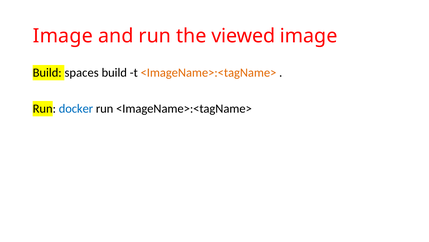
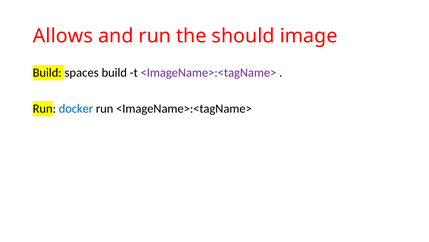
Image: Image -> Allows (63, 36)
viewed: viewed -> should (243, 36)
<ImageName>:<tagName> colour: orange -> purple (208, 73)
